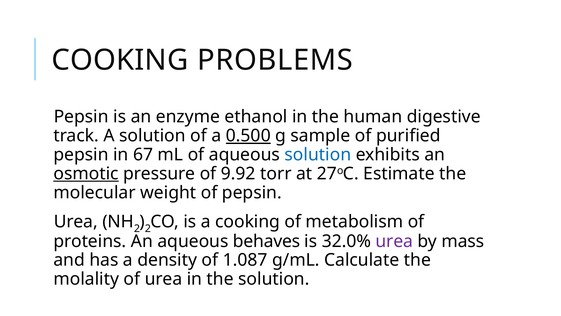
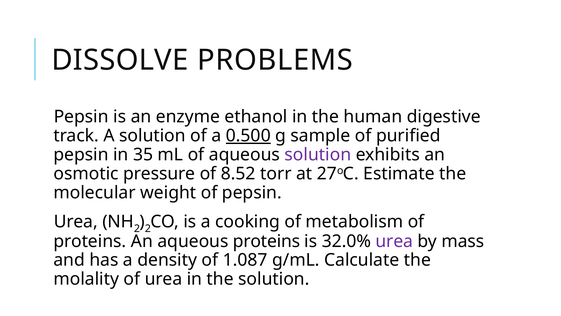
COOKING: COOKING -> DISSOLVE (120, 60)
67: 67 -> 35 (143, 155)
solution colour: blue -> purple (318, 155)
osmotic underline: present -> none (86, 173)
9.92: 9.92 -> 8.52 (238, 173)
aqueous behaves: behaves -> proteins (266, 241)
